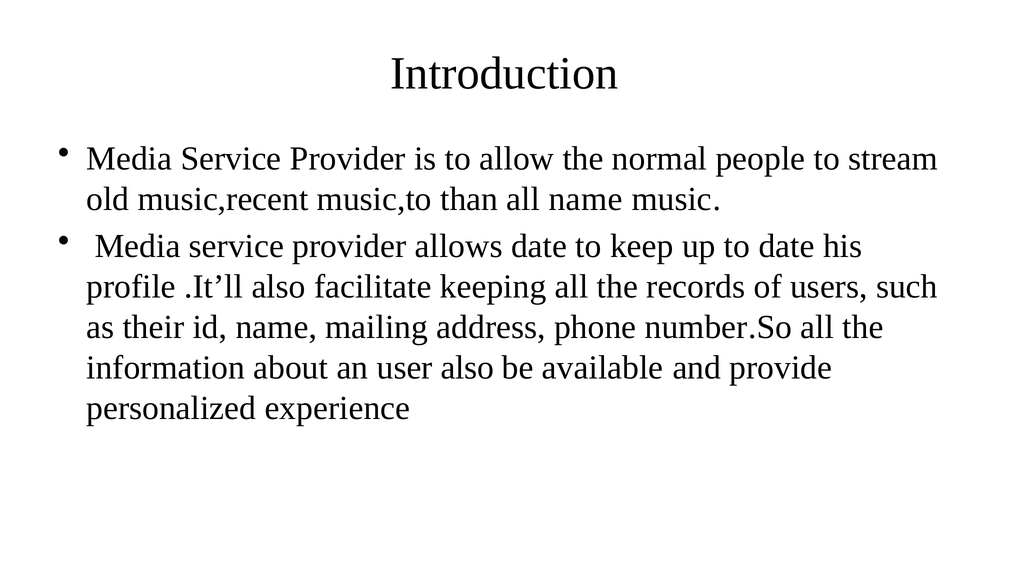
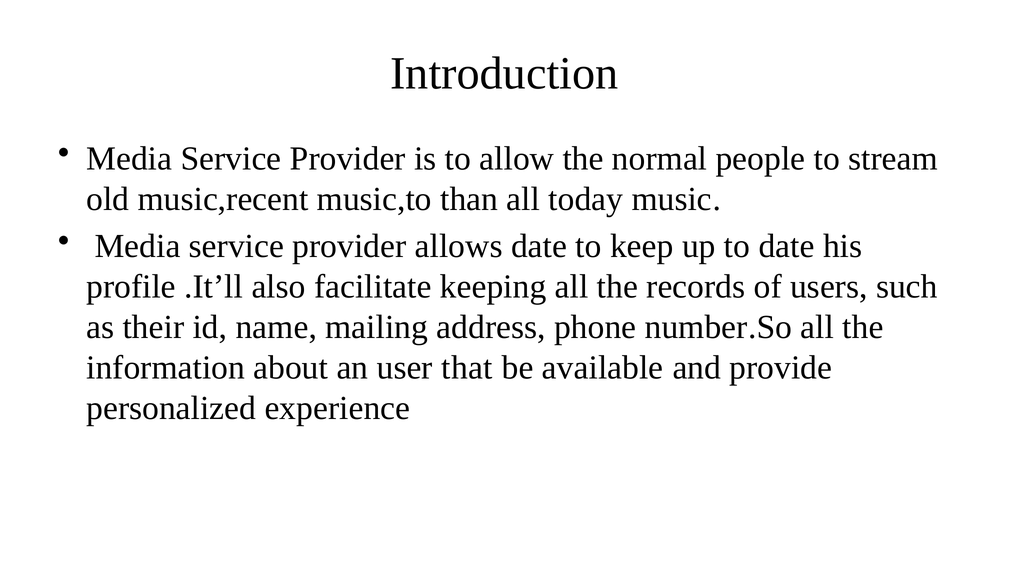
all name: name -> today (586, 199)
user also: also -> that (467, 367)
